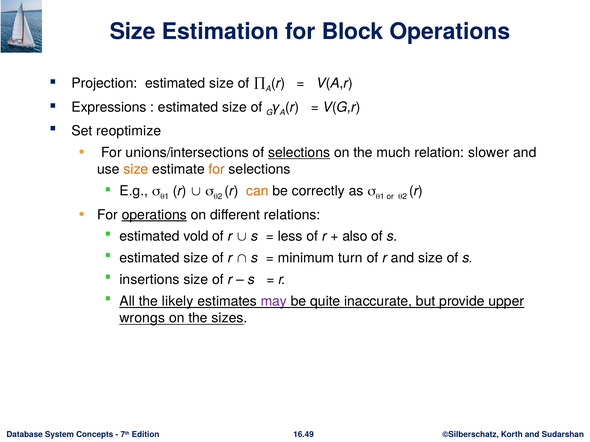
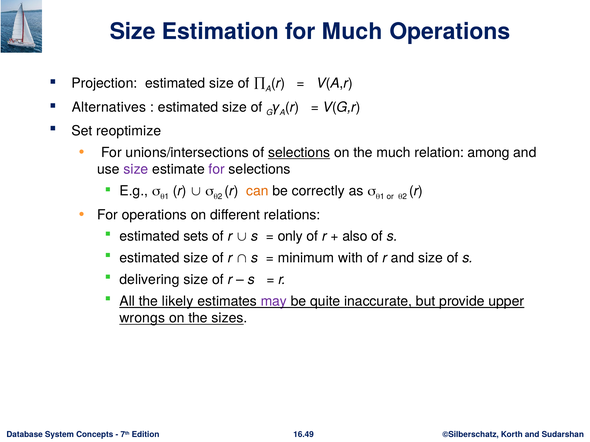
for Block: Block -> Much (352, 32)
Expressions: Expressions -> Alternatives (109, 107)
slower: slower -> among (489, 153)
size colour: orange -> purple (136, 170)
for colour: orange -> purple (217, 170)
operations underline: present -> none (154, 215)
vold: vold -> sets (196, 237)
less: less -> only (290, 237)
turn: turn -> with (351, 258)
insertions: insertions -> delivering (149, 280)
